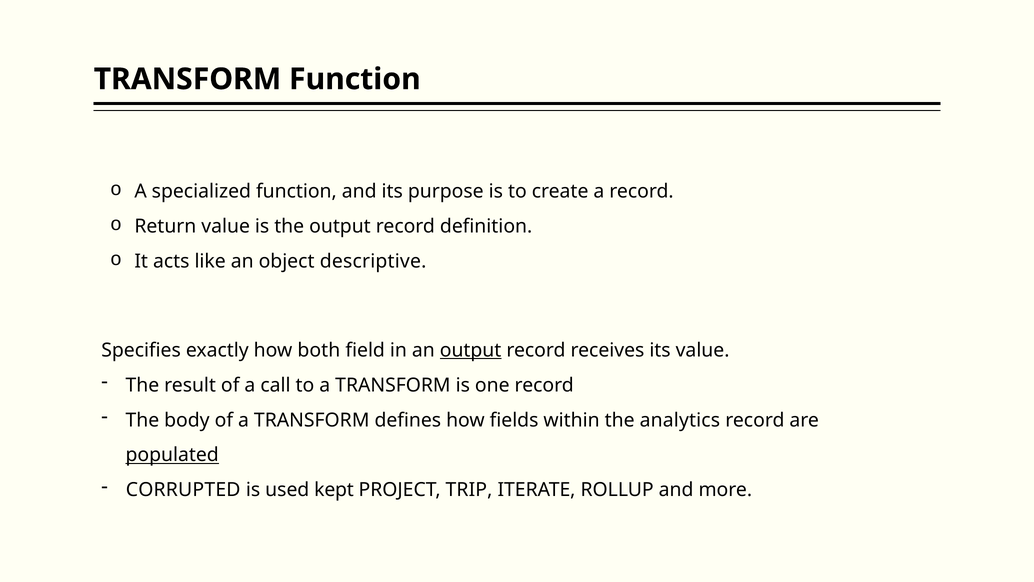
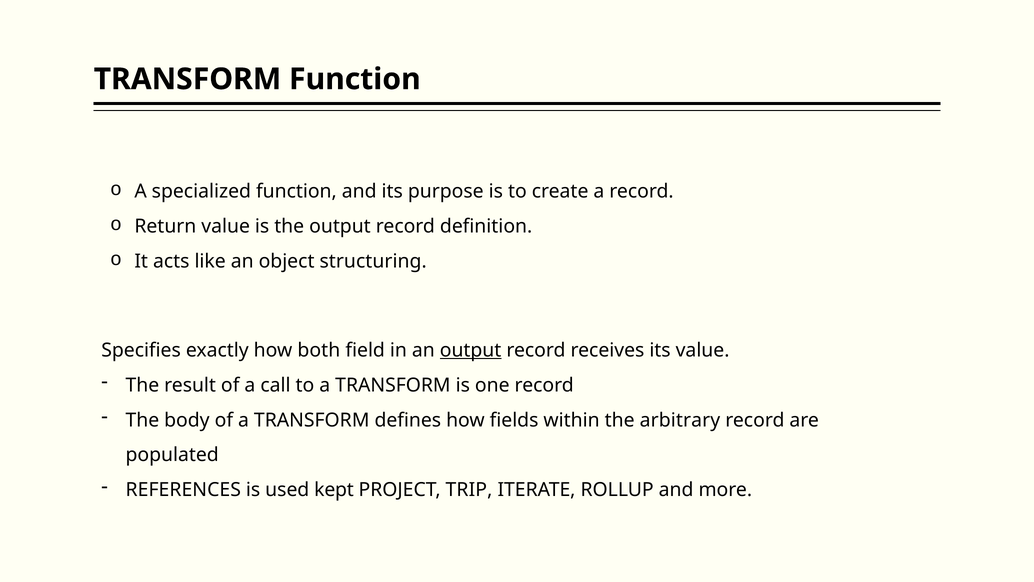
descriptive: descriptive -> structuring (373, 261)
analytics: analytics -> arbitrary (680, 420)
populated underline: present -> none (172, 455)
CORRUPTED: CORRUPTED -> REFERENCES (183, 490)
